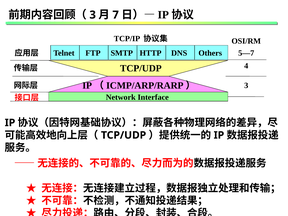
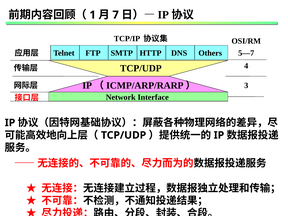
3: 3 -> 1 (93, 15)
